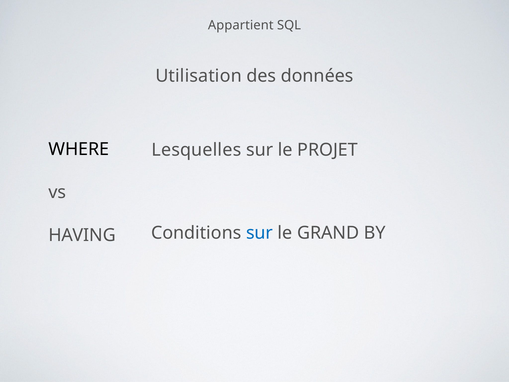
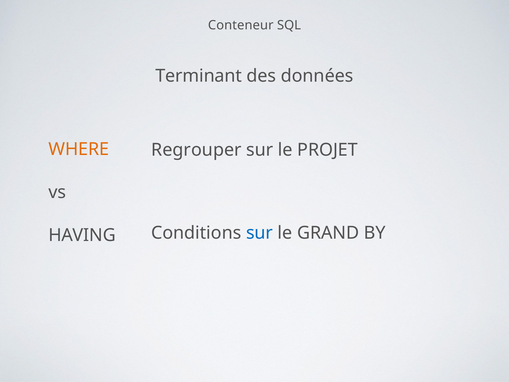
Appartient: Appartient -> Conteneur (241, 25)
Utilisation: Utilisation -> Terminant (199, 76)
WHERE colour: black -> orange (79, 149)
Lesquelles: Lesquelles -> Regrouper (196, 150)
